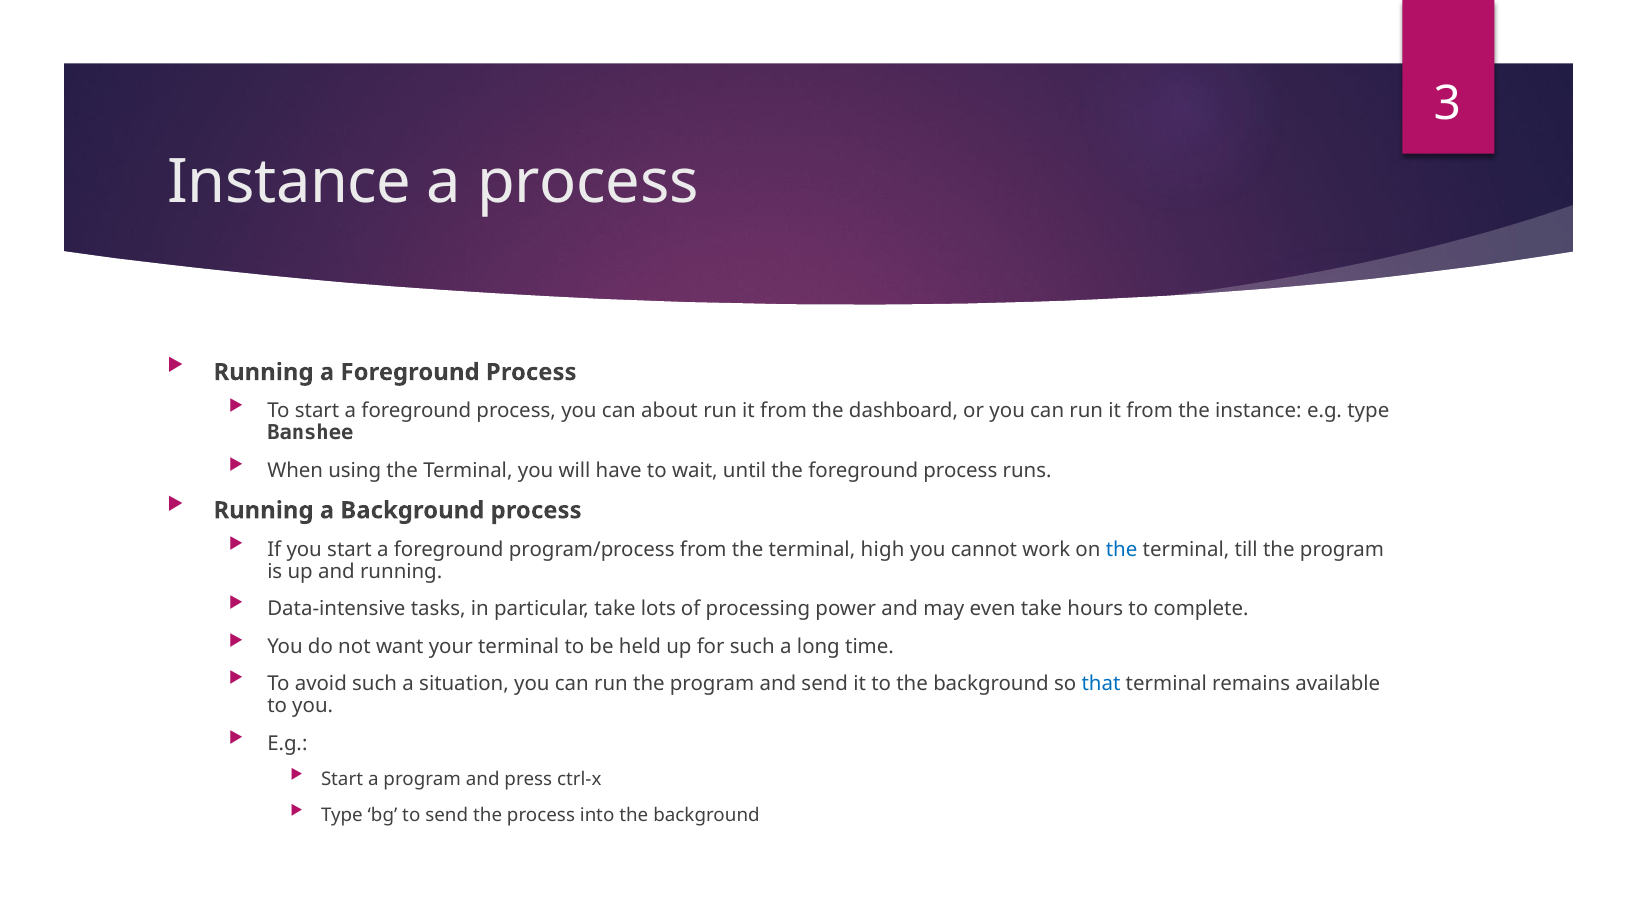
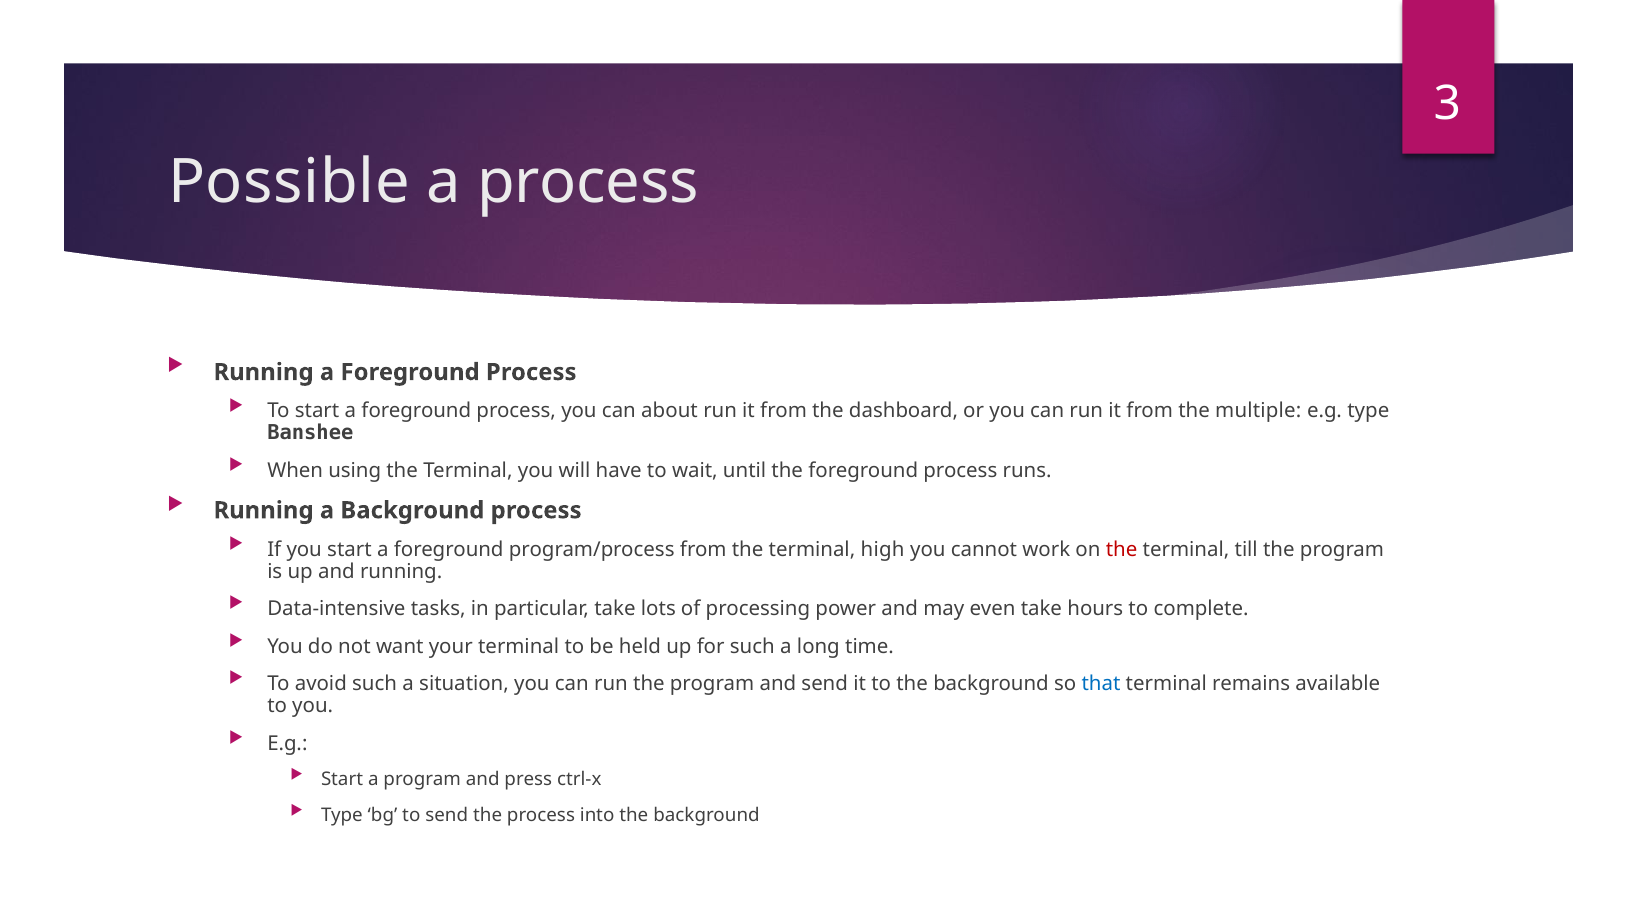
Instance: Instance -> Possible (289, 183)
the instance: instance -> multiple (1258, 411)
the colour: blue -> red (1122, 549)
